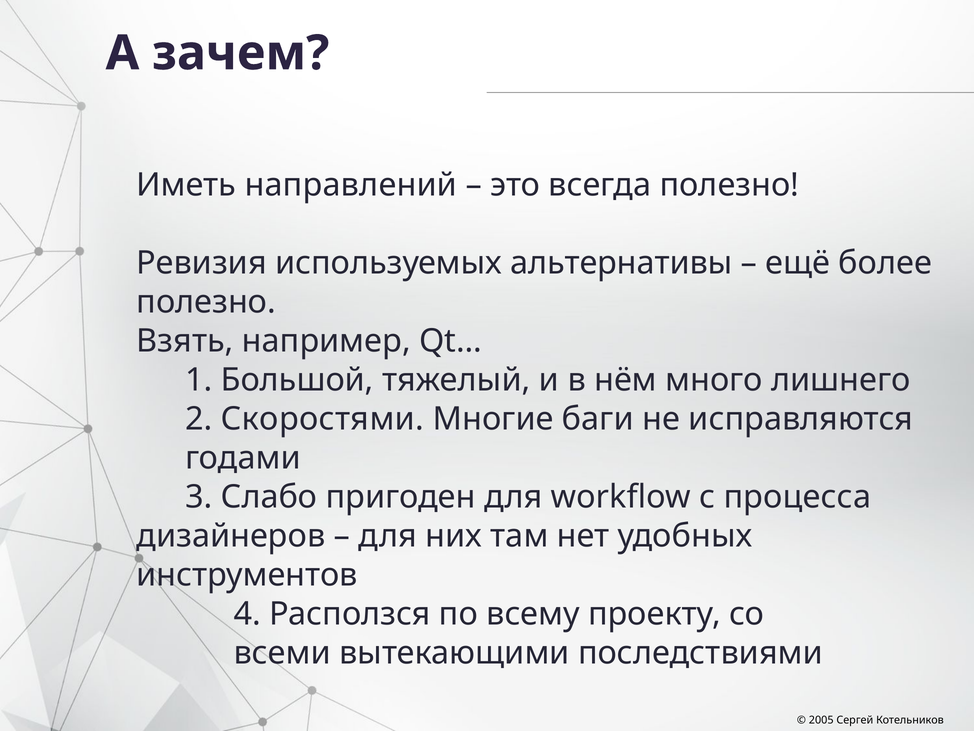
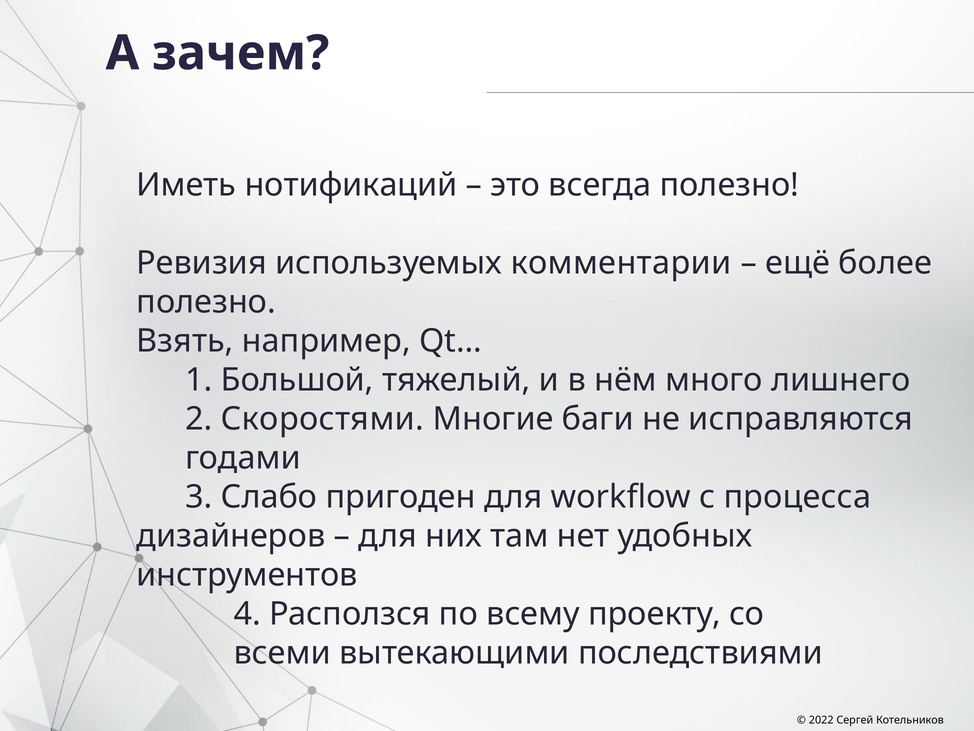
направлений: направлений -> нотификаций (351, 185)
альтернативы: альтернативы -> комментарии (621, 263)
2005: 2005 -> 2022 (821, 720)
